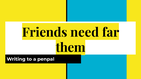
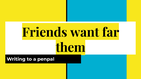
need: need -> want (85, 33)
